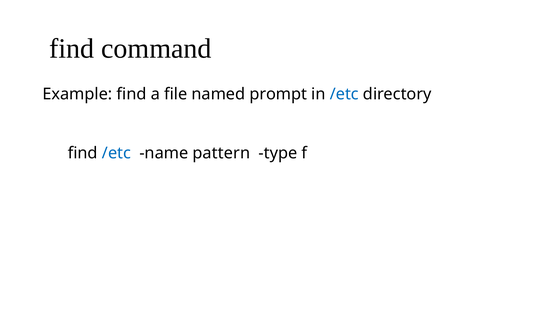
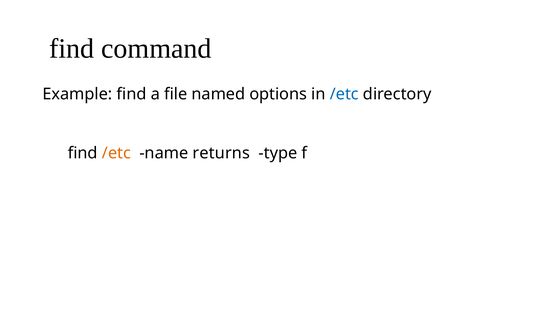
prompt: prompt -> options (278, 94)
/etc colour: blue -> orange (116, 153)
pattern: pattern -> returns (221, 153)
